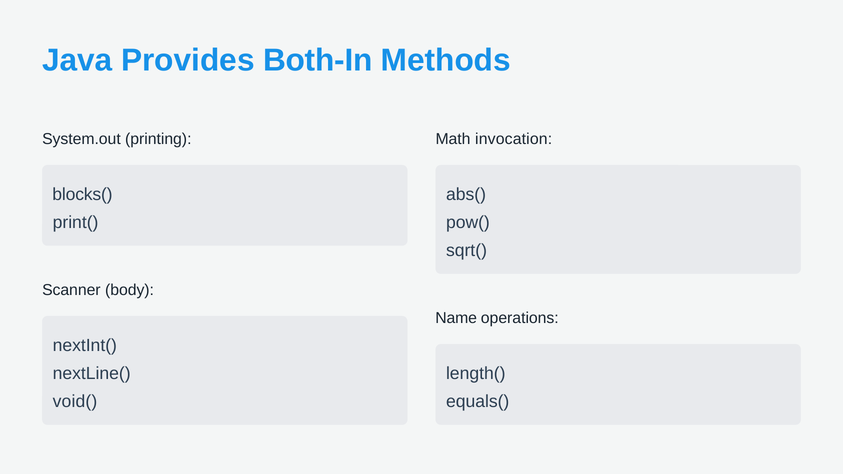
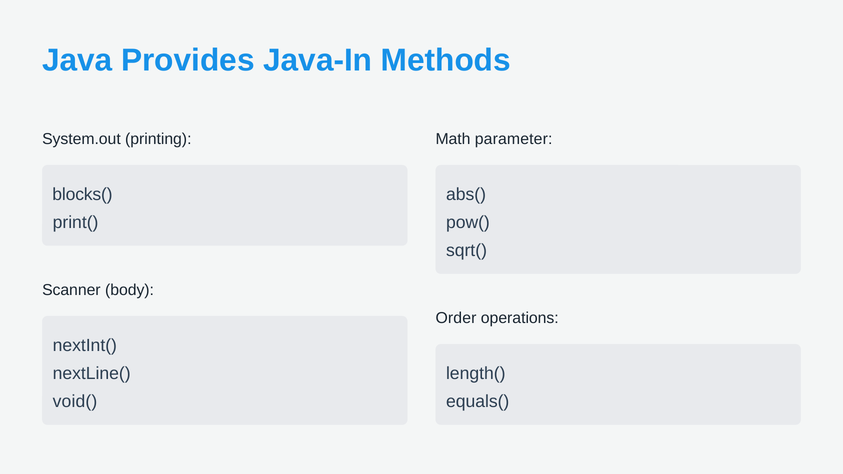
Both-In: Both-In -> Java-In (318, 60)
invocation: invocation -> parameter (514, 139)
Name: Name -> Order (456, 318)
